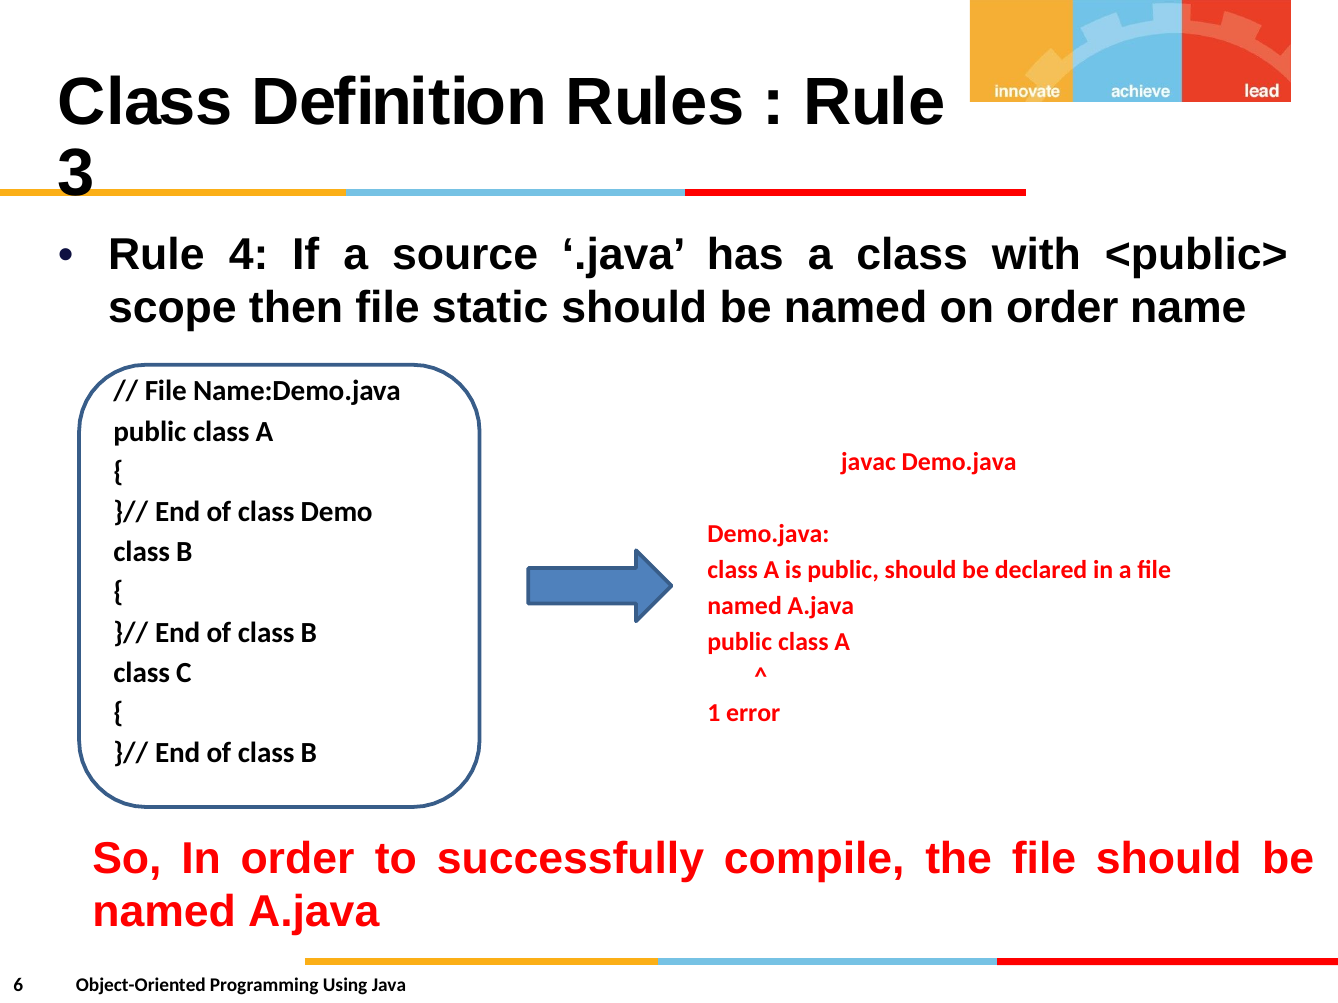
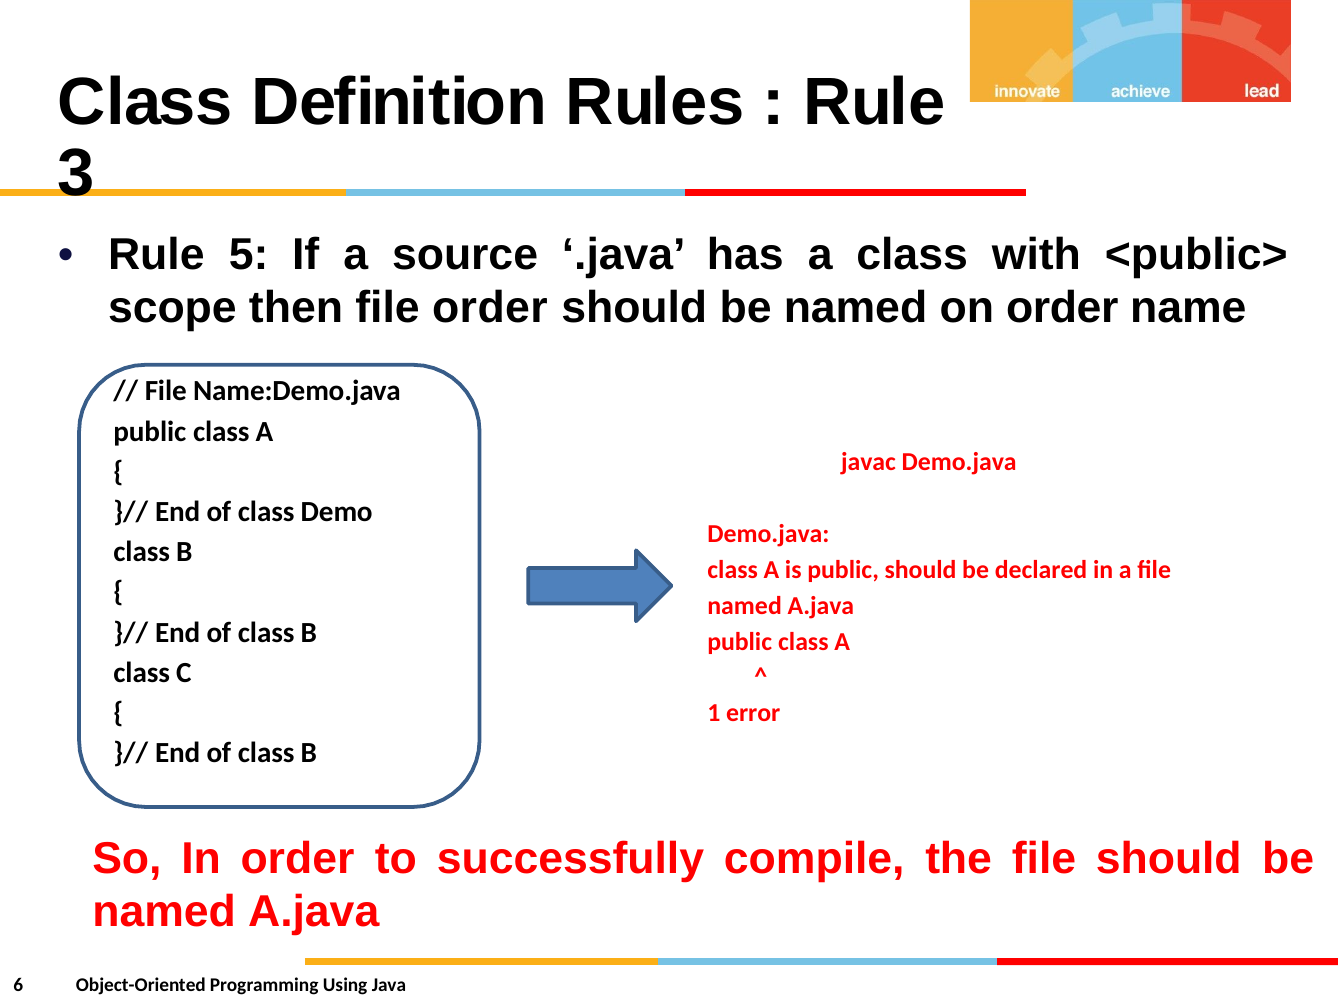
4: 4 -> 5 (249, 255)
file static: static -> order (490, 308)
